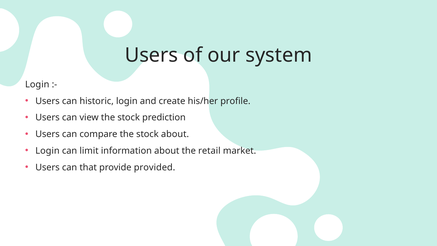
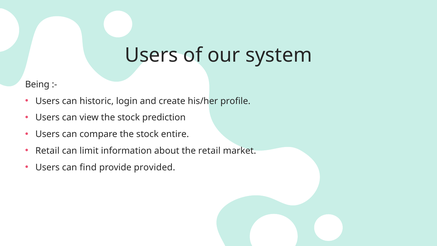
Login: Login -> Being (37, 84)
stock about: about -> entire (175, 134)
Login: Login -> Retail (47, 151)
that: that -> find (88, 167)
